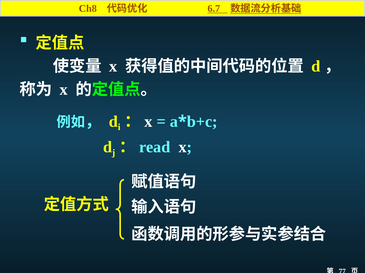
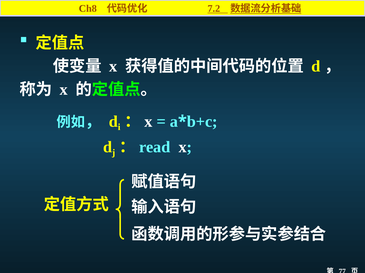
6.7: 6.7 -> 7.2 (214, 9)
